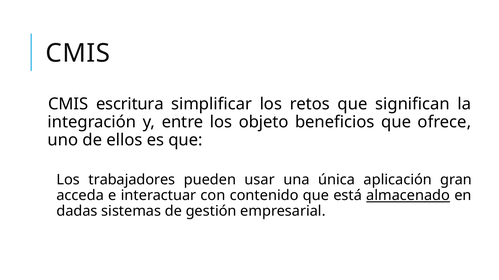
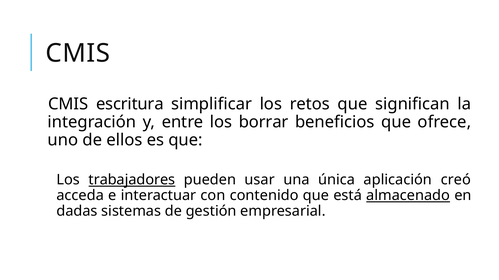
objeto: objeto -> borrar (264, 122)
trabajadores underline: none -> present (132, 180)
gran: gran -> creó (456, 180)
